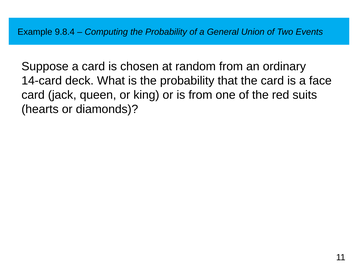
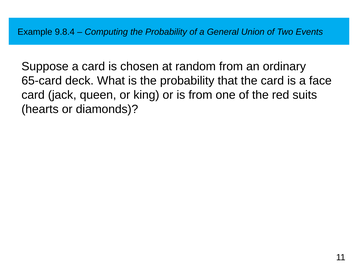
14-card: 14-card -> 65-card (42, 81)
